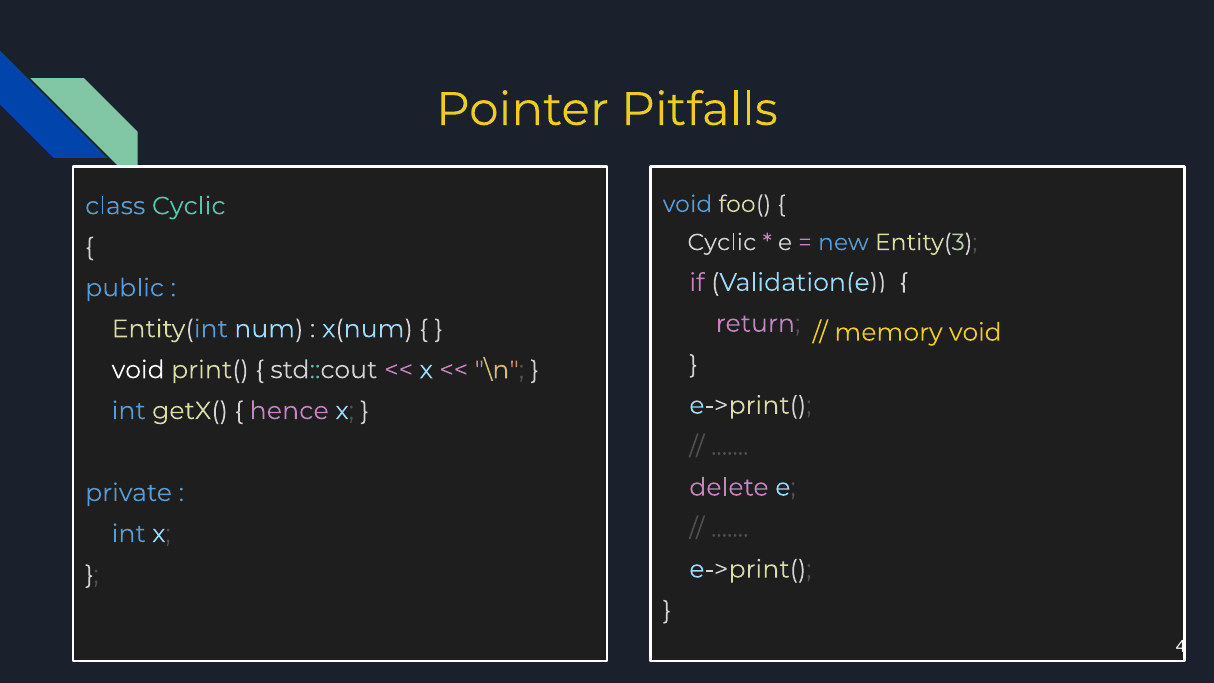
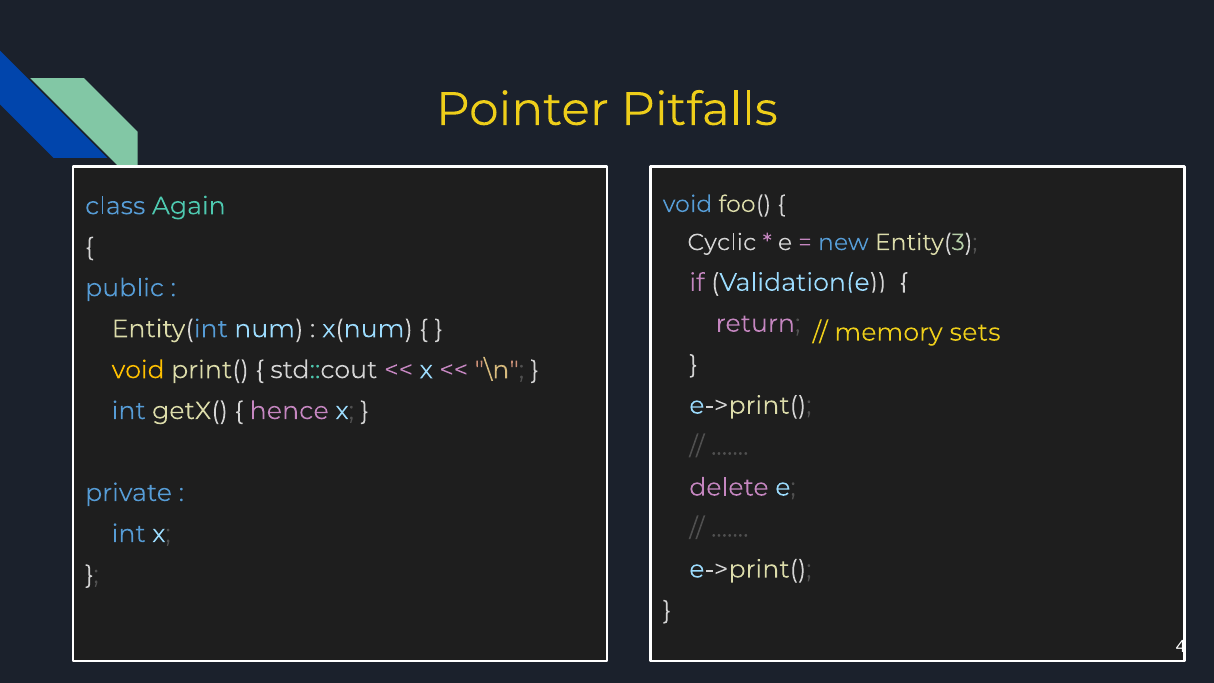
class Cyclic: Cyclic -> Again (189, 206)
memory void: void -> sets (975, 332)
void colour: white -> yellow (138, 370)
